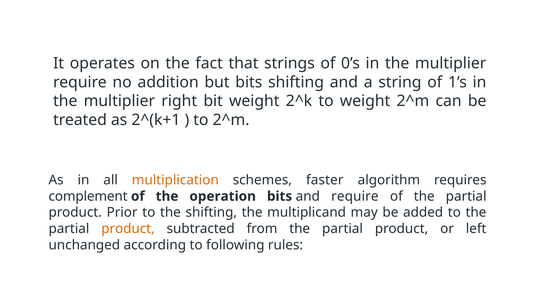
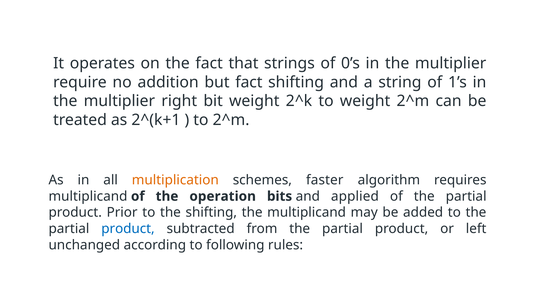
but bits: bits -> fact (249, 82)
complement: complement -> multiplicand (88, 196)
and require: require -> applied (355, 196)
product colour: orange -> blue (128, 229)
